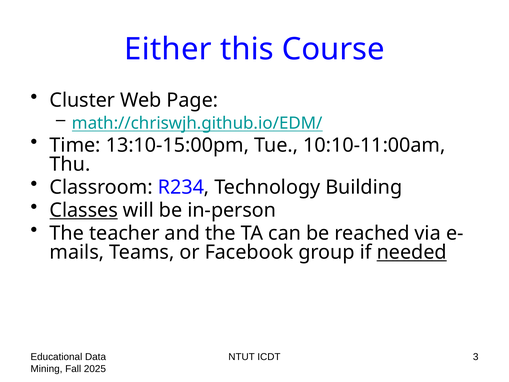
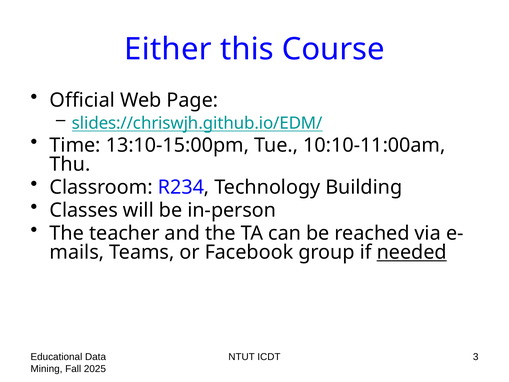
Cluster: Cluster -> Official (82, 100)
math://chriswjh.github.io/EDM/: math://chriswjh.github.io/EDM/ -> slides://chriswjh.github.io/EDM/ (197, 123)
Classes underline: present -> none (84, 210)
